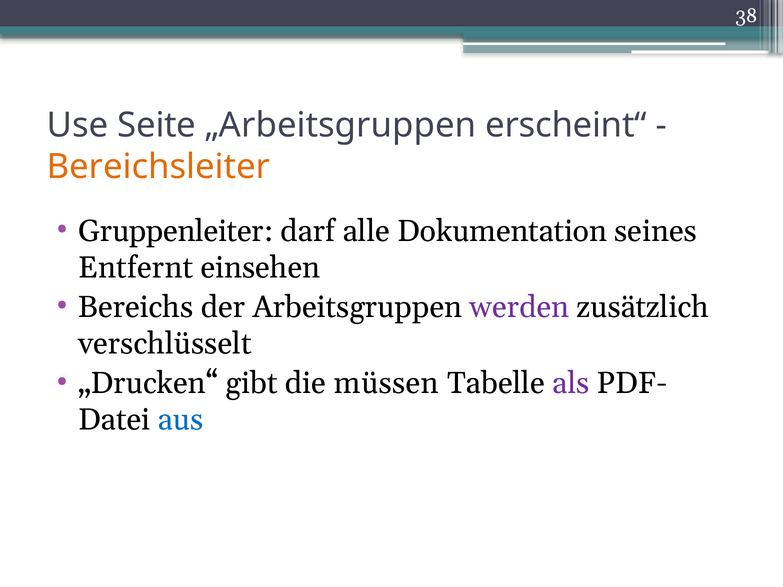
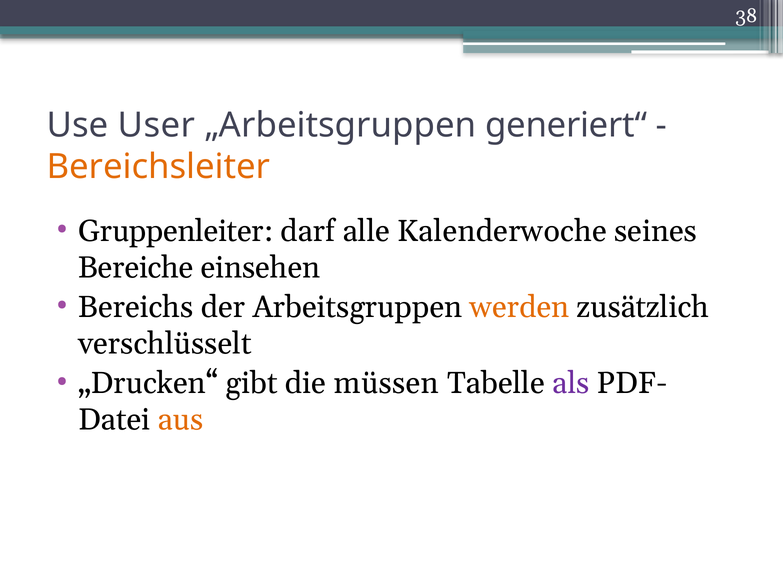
Seite: Seite -> User (156, 125)
erscheint“: erscheint“ -> generiert“ (566, 125)
Dokumentation: Dokumentation -> Kalenderwoche (502, 231)
Entfernt: Entfernt -> Bereiche (136, 268)
werden colour: purple -> orange (519, 307)
aus colour: blue -> orange (181, 420)
